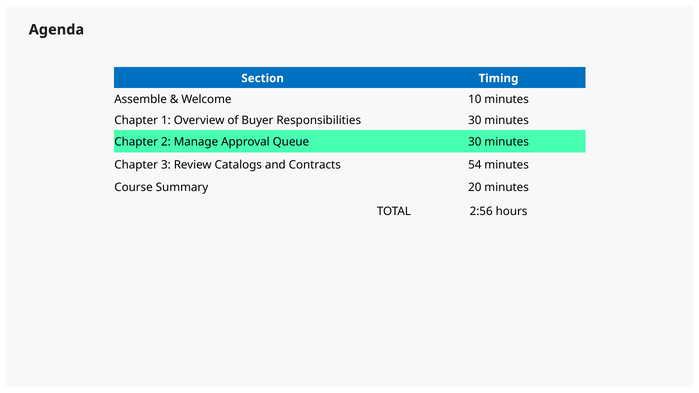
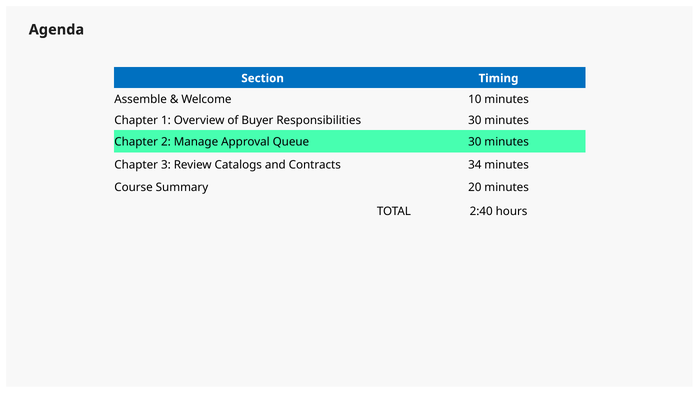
54: 54 -> 34 (475, 165)
2:56: 2:56 -> 2:40 (481, 212)
